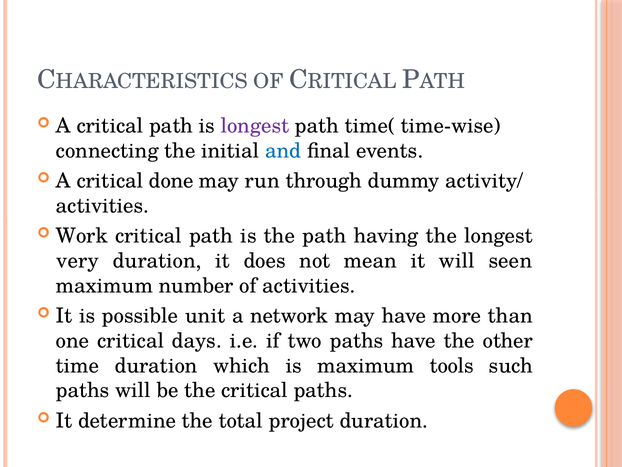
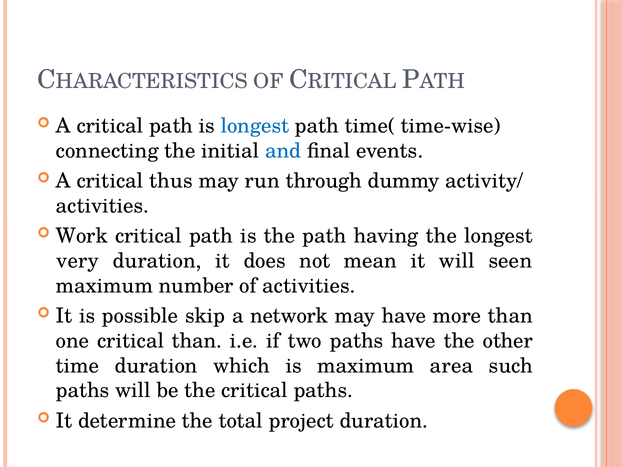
longest colour: purple -> blue (255, 126)
done: done -> thus (171, 181)
unit: unit -> skip (205, 316)
critical days: days -> than (197, 340)
tools: tools -> area (452, 365)
